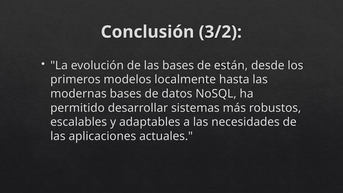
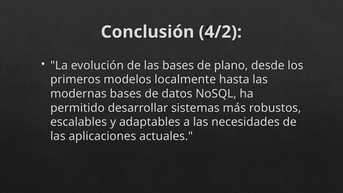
3/2: 3/2 -> 4/2 (220, 32)
están: están -> plano (231, 65)
